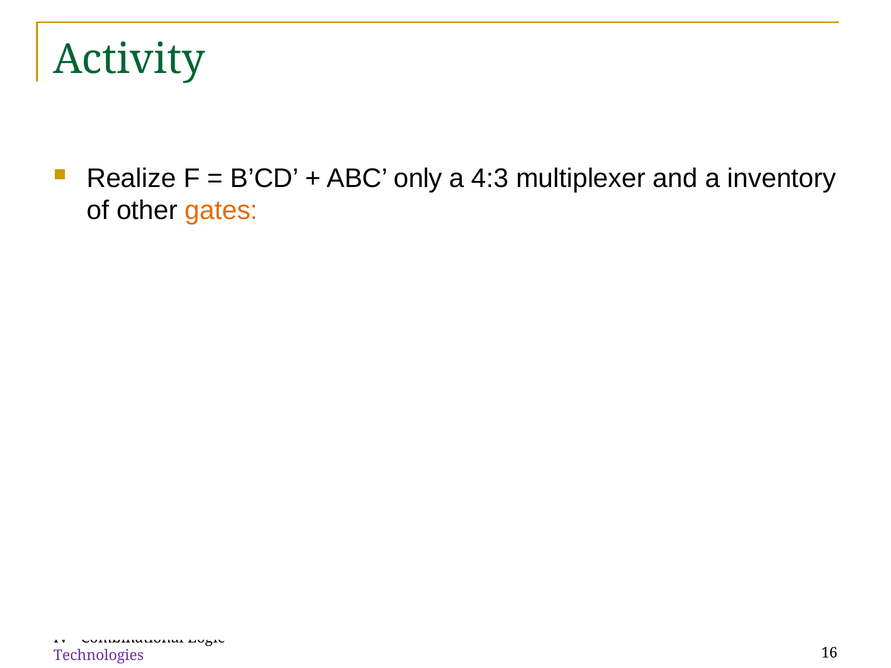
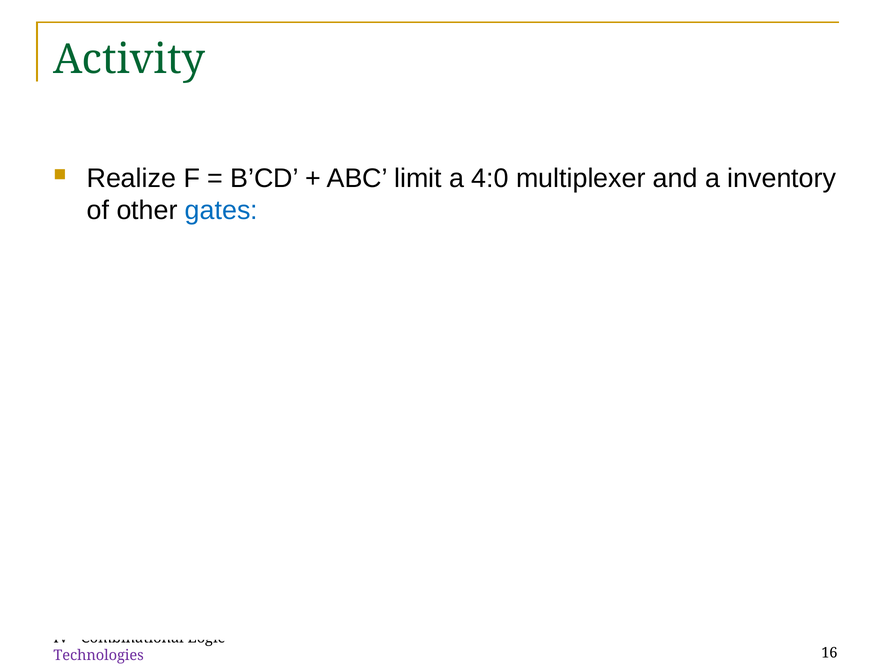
only: only -> limit (418, 178)
4:3: 4:3 -> 4:0 (490, 178)
gates colour: orange -> blue (221, 210)
